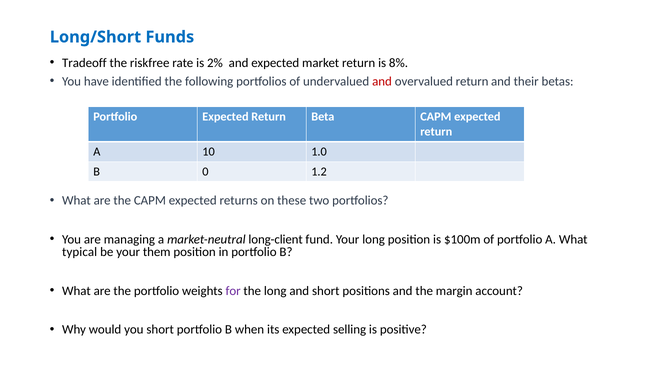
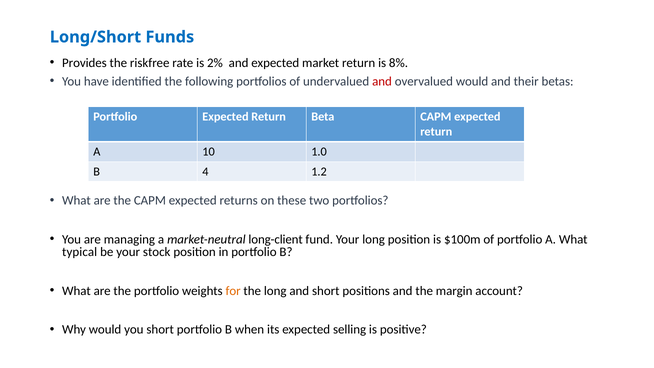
Tradeoff: Tradeoff -> Provides (84, 63)
overvalued return: return -> would (472, 81)
0: 0 -> 4 (205, 172)
them: them -> stock (157, 252)
for colour: purple -> orange (233, 291)
